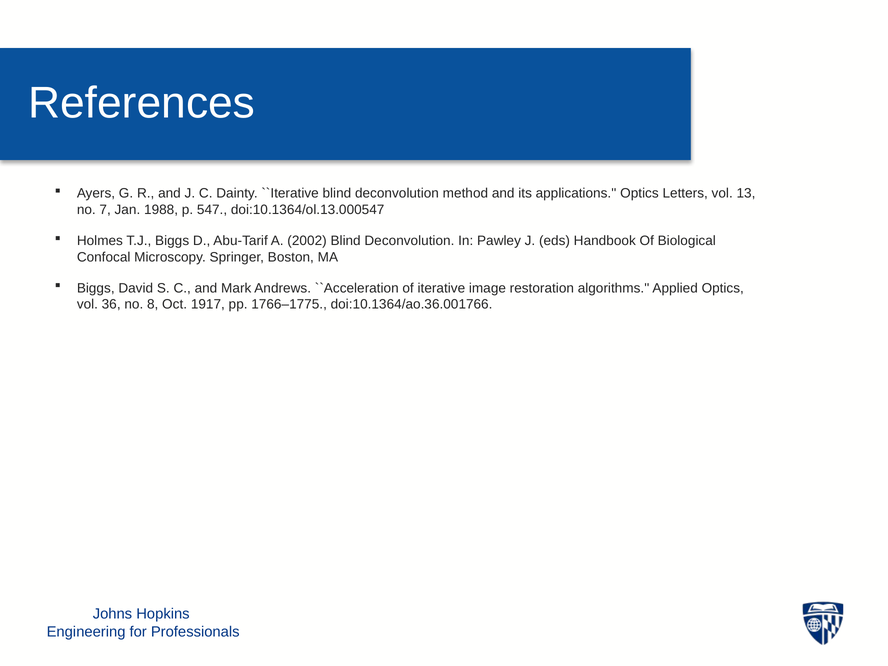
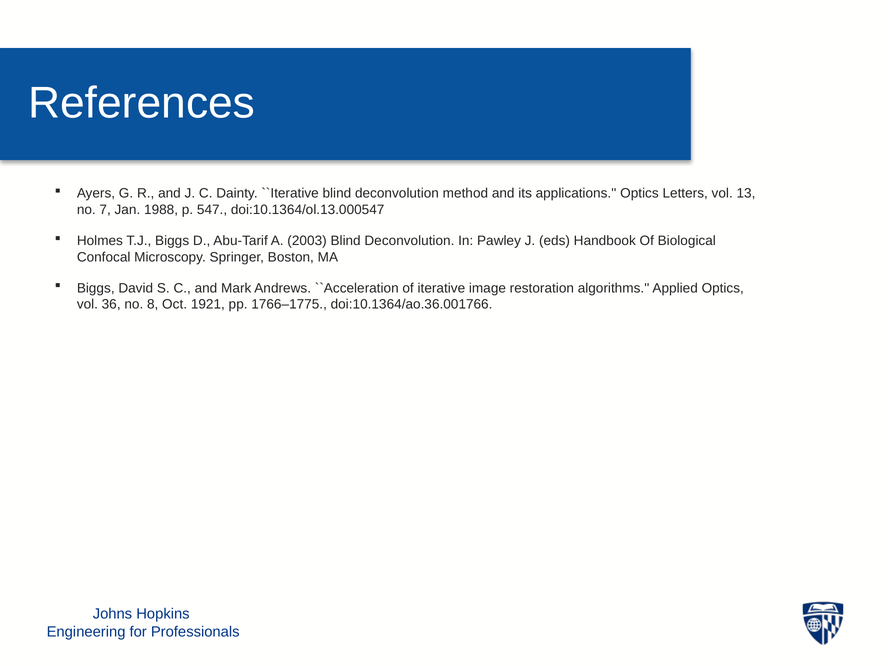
2002: 2002 -> 2003 (307, 241)
1917: 1917 -> 1921 (208, 304)
